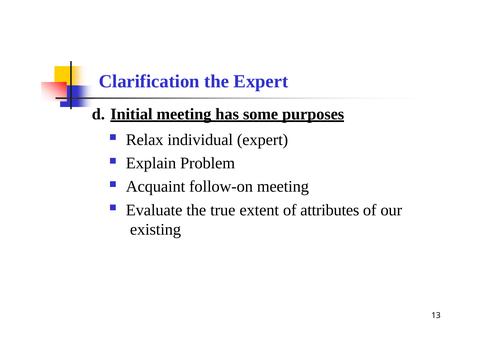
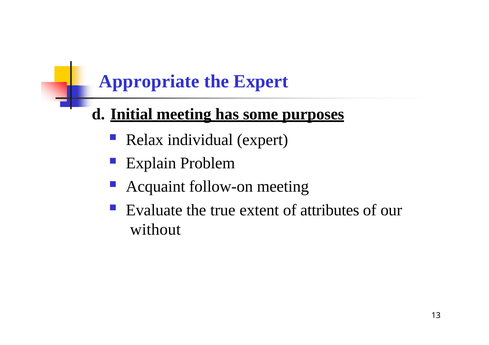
Clarification: Clarification -> Appropriate (149, 82)
existing: existing -> without (155, 230)
